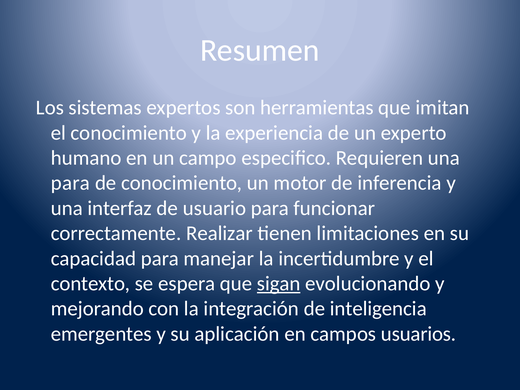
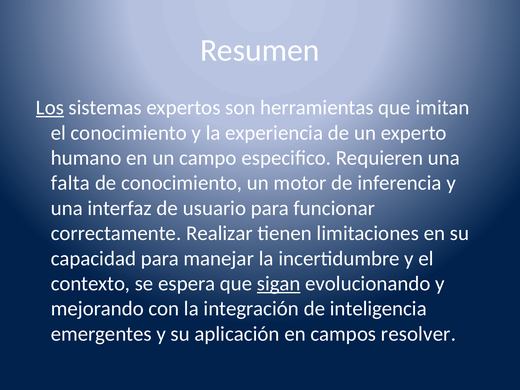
Los underline: none -> present (50, 108)
para: para -> falta (70, 183)
usuarios: usuarios -> resolver (418, 334)
